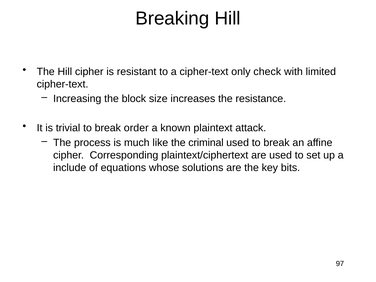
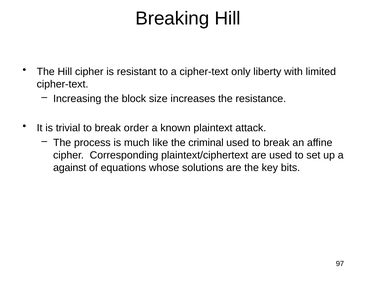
check: check -> liberty (267, 72)
include: include -> against (70, 168)
